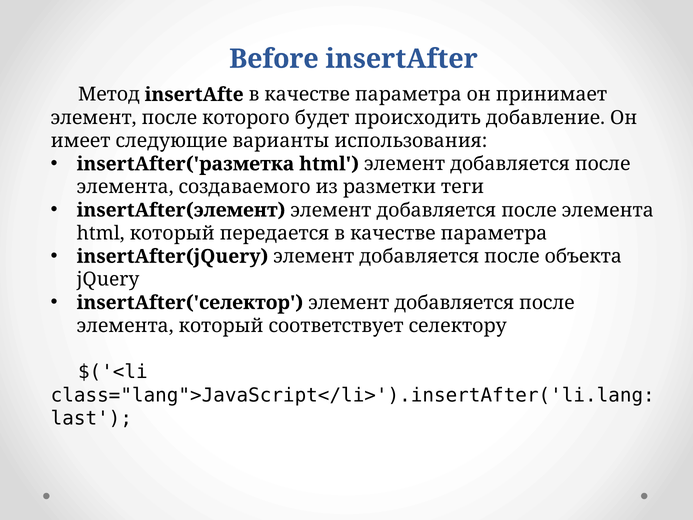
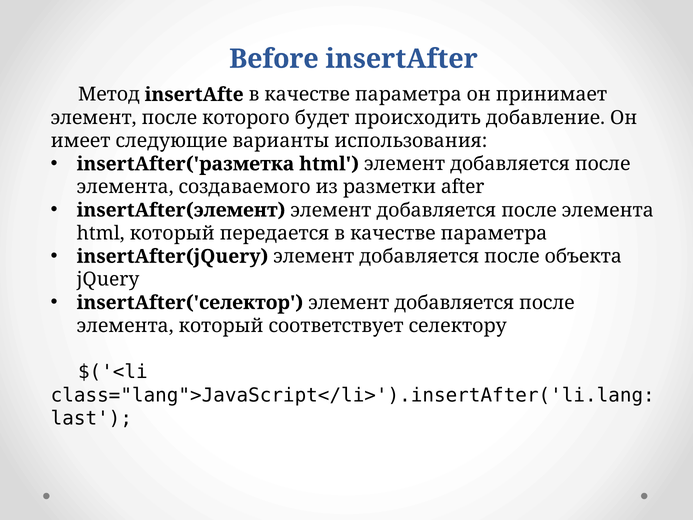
теги: теги -> after (463, 187)
